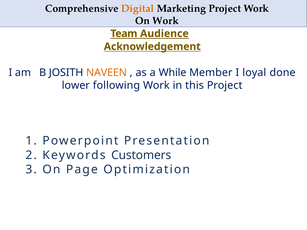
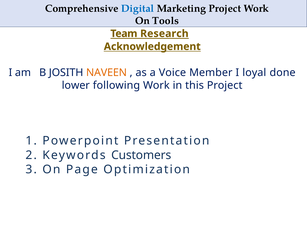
Digital colour: orange -> blue (138, 8)
On Work: Work -> Tools (166, 21)
Audience: Audience -> Research (164, 34)
While: While -> Voice (172, 73)
